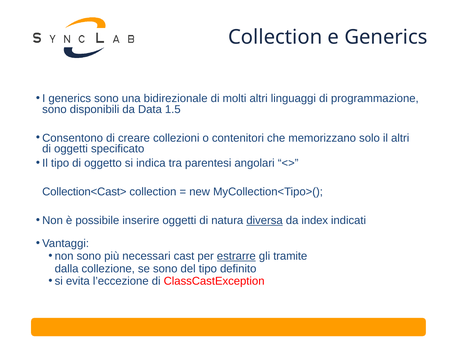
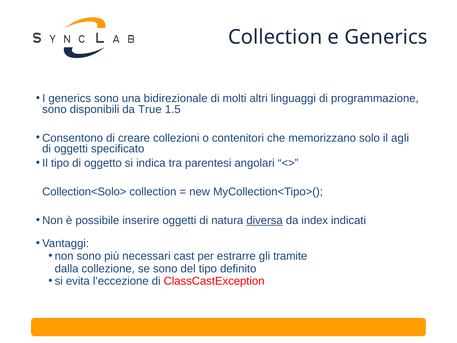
Data: Data -> True (150, 109)
il altri: altri -> agli (400, 138)
Collection<Cast>: Collection<Cast> -> Collection<Solo> (84, 192)
estrarre underline: present -> none (236, 256)
